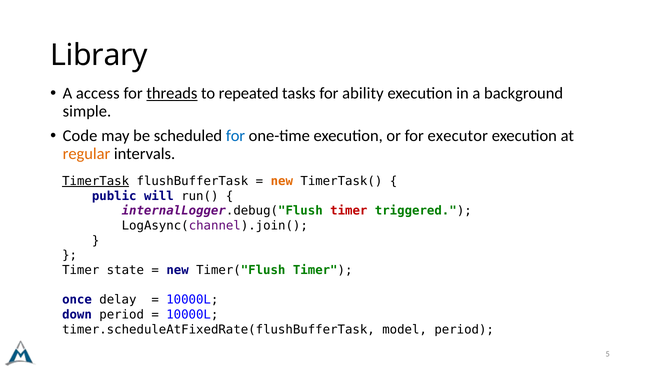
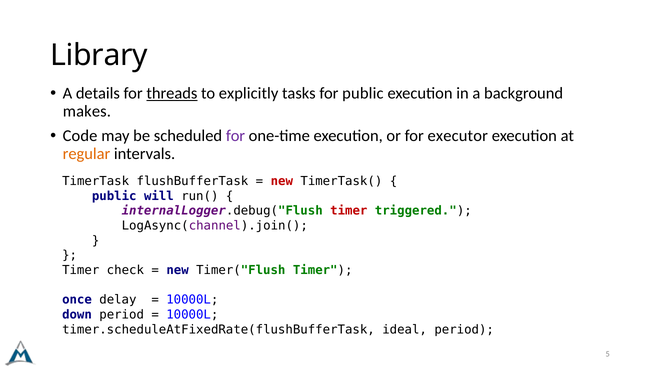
access: access -> details (98, 93)
repeated: repeated -> explicitly (249, 93)
for ability: ability -> public (363, 93)
simple: simple -> makes (87, 111)
for colour: blue -> purple (236, 136)
TimerTask underline: present -> none (96, 181)
new colour: orange -> red (282, 181)
state: state -> check (125, 270)
model: model -> ideal (405, 330)
